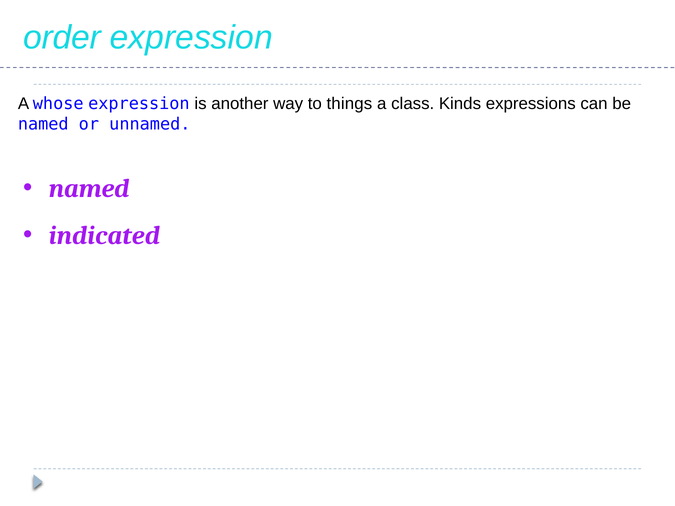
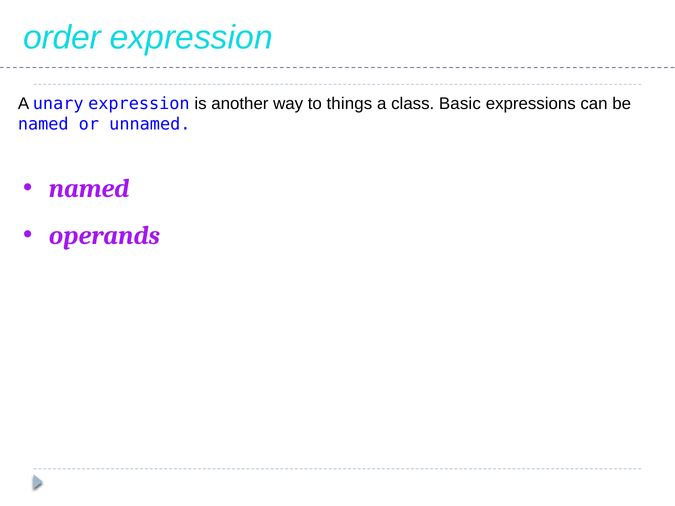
whose: whose -> unary (58, 104)
Kinds: Kinds -> Basic (460, 104)
indicated: indicated -> operands (104, 236)
